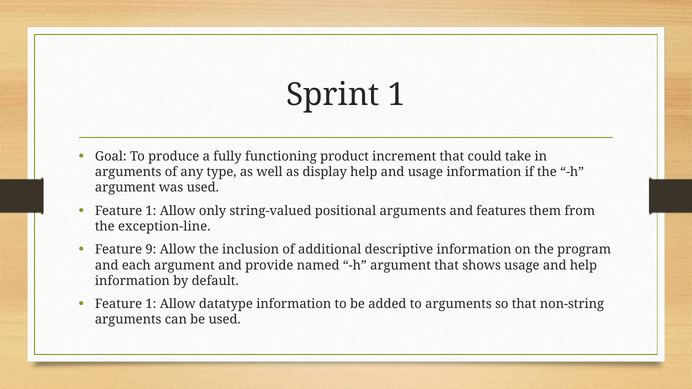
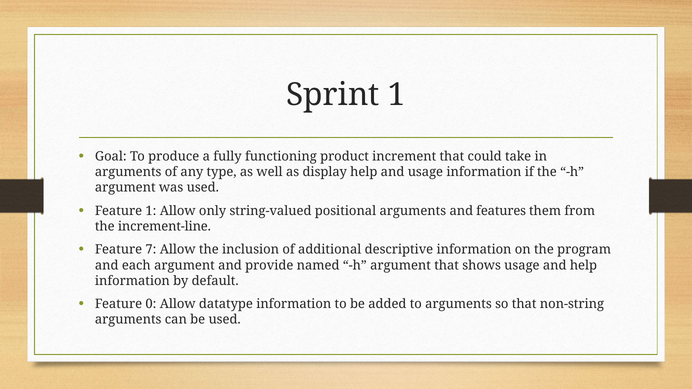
exception-line: exception-line -> increment-line (164, 226)
9: 9 -> 7 (151, 250)
1: 1 -> 0 (151, 304)
